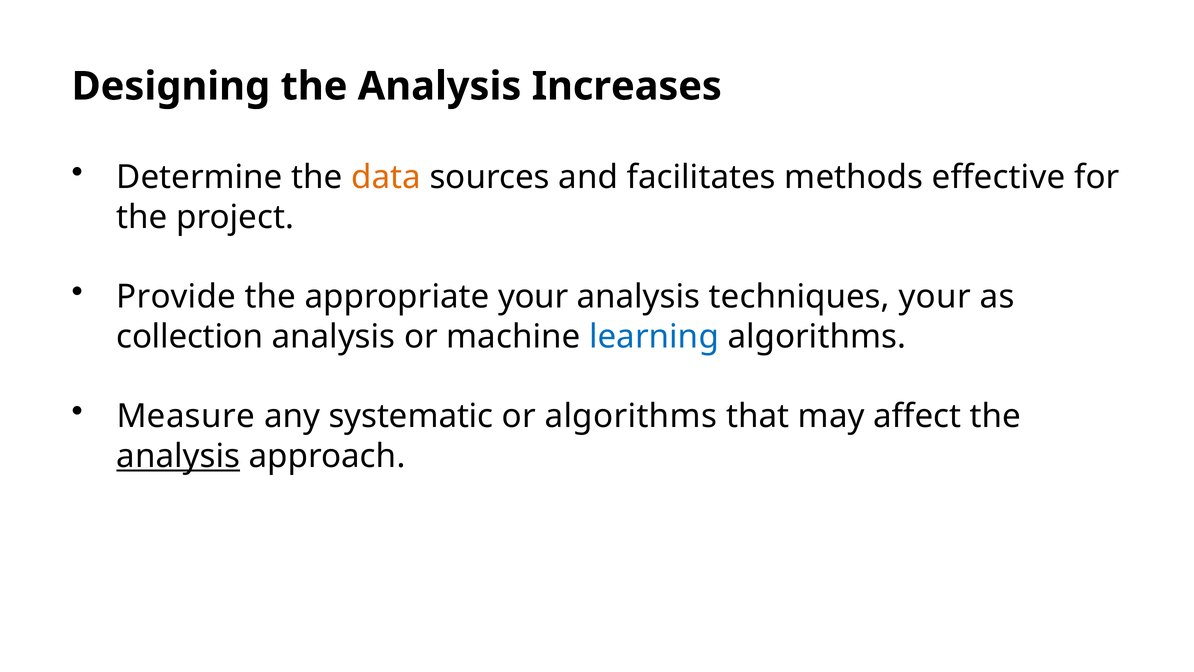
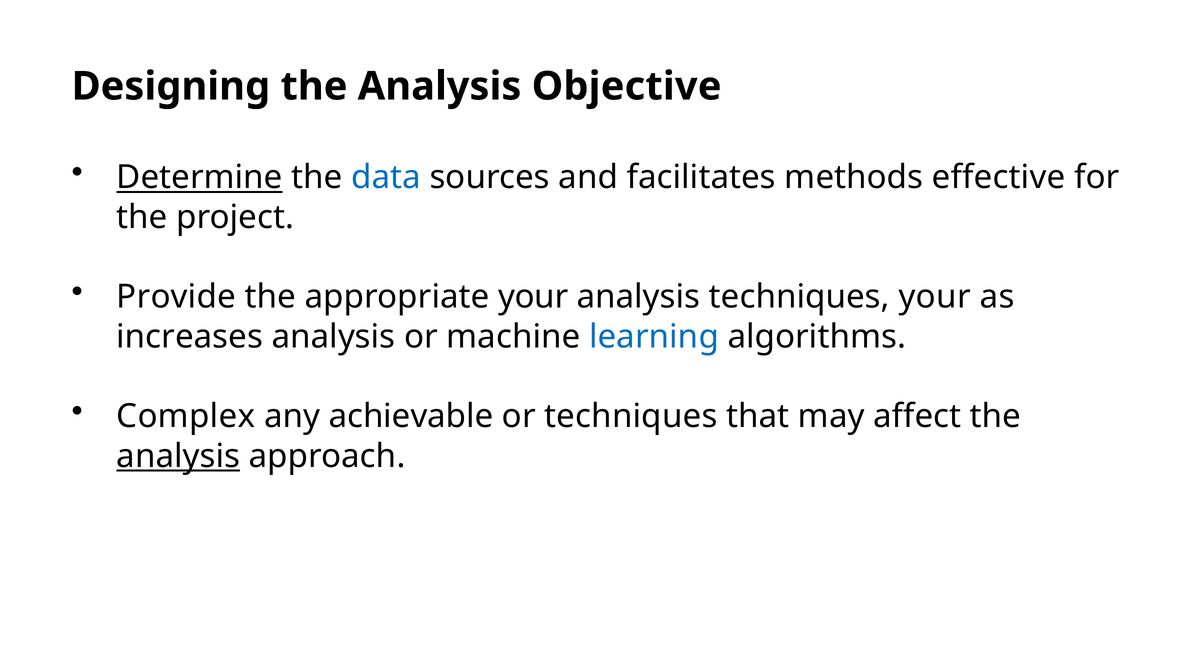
Increases: Increases -> Objective (627, 86)
Determine underline: none -> present (199, 177)
data colour: orange -> blue (386, 177)
collection: collection -> increases (190, 337)
Measure: Measure -> Complex (186, 416)
systematic: systematic -> achievable (411, 416)
or algorithms: algorithms -> techniques (631, 416)
